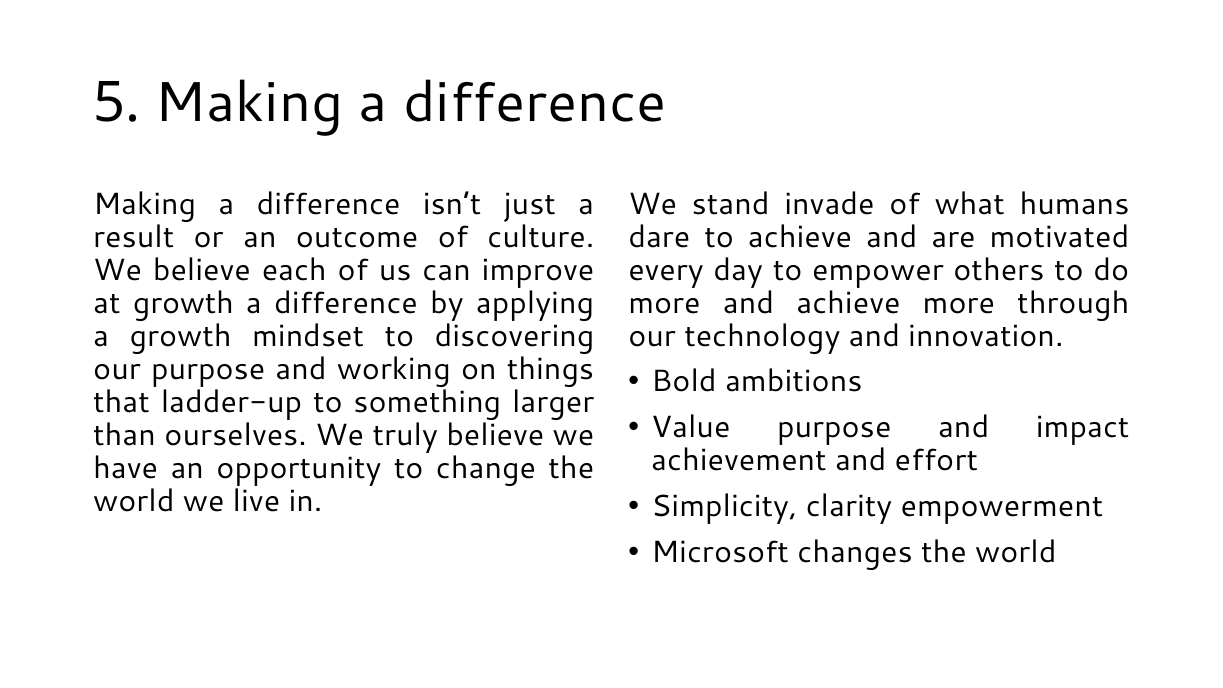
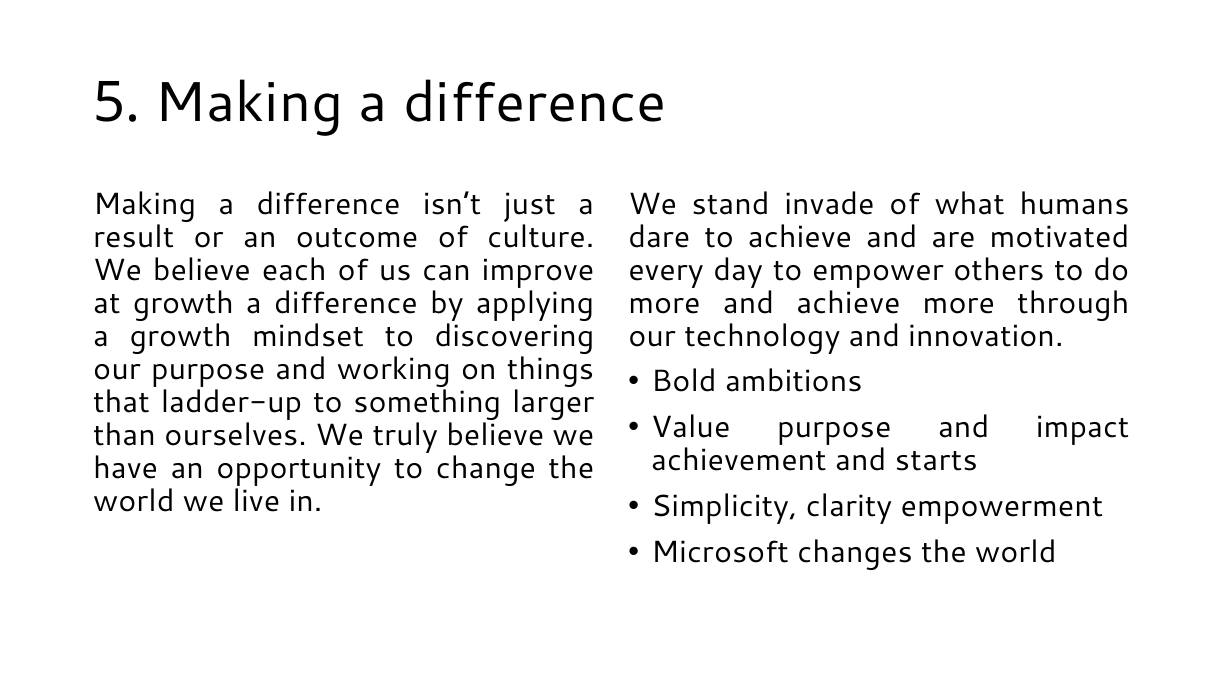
effort: effort -> starts (936, 461)
